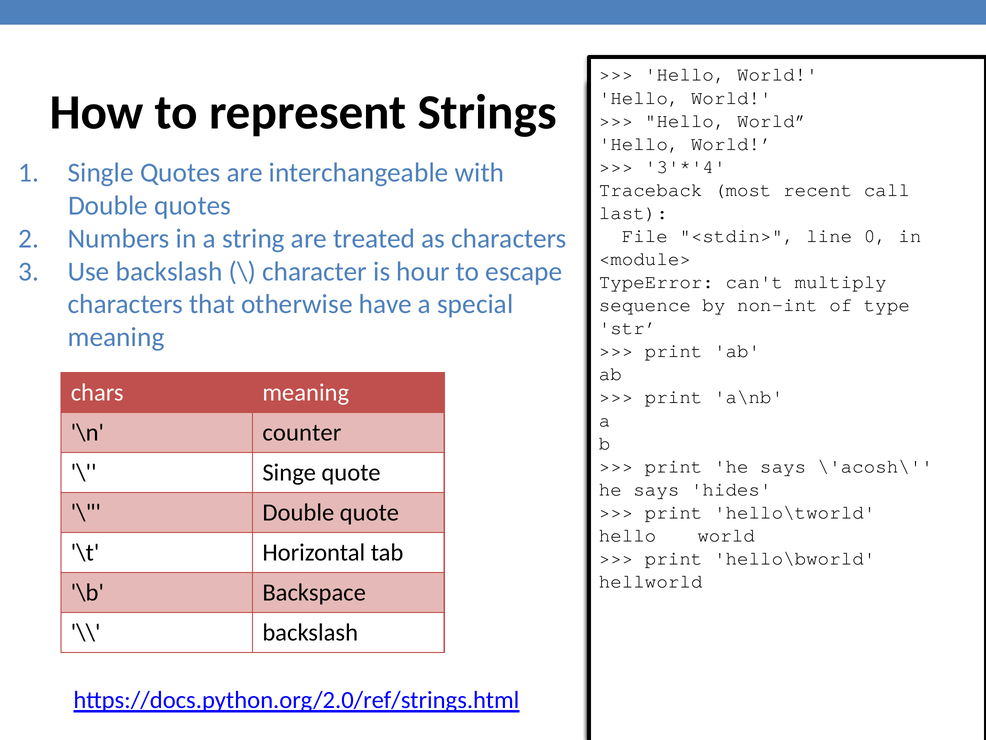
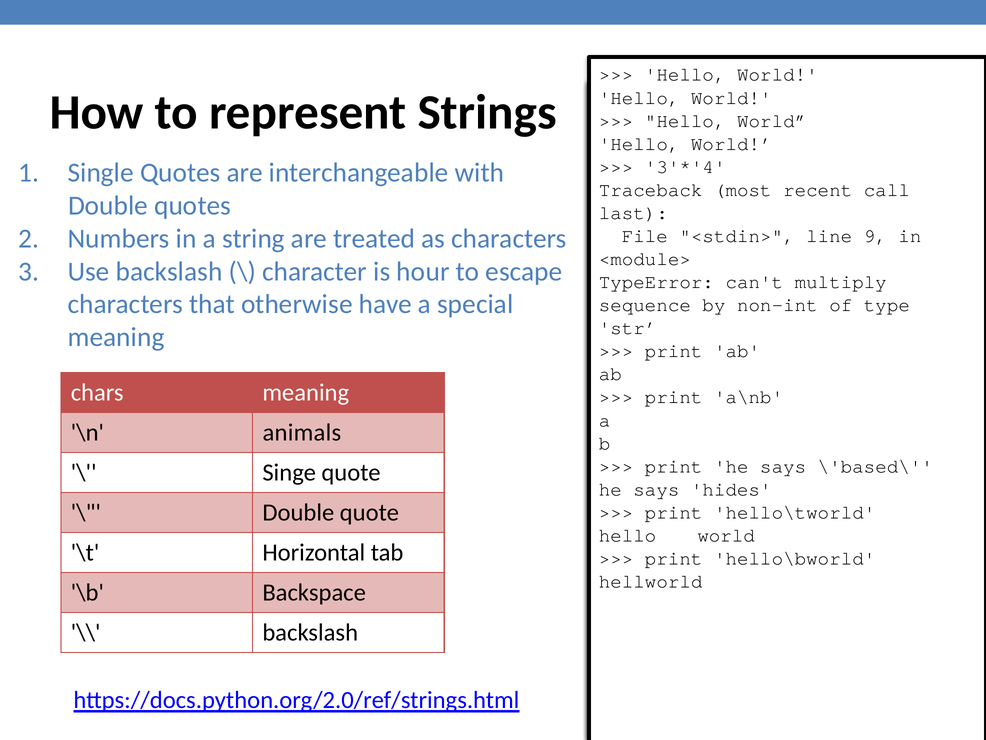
0: 0 -> 9 (875, 236)
counter: counter -> animals (302, 432)
\'acosh\: \'acosh\ -> \'based\ (875, 466)
